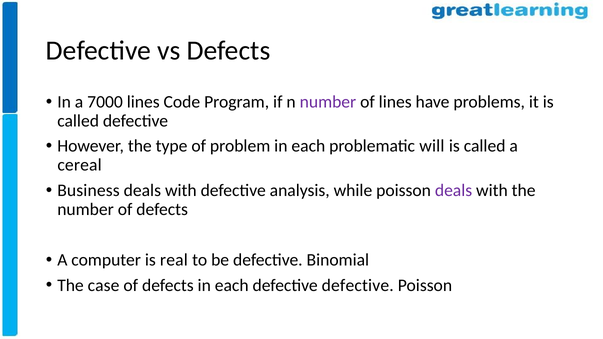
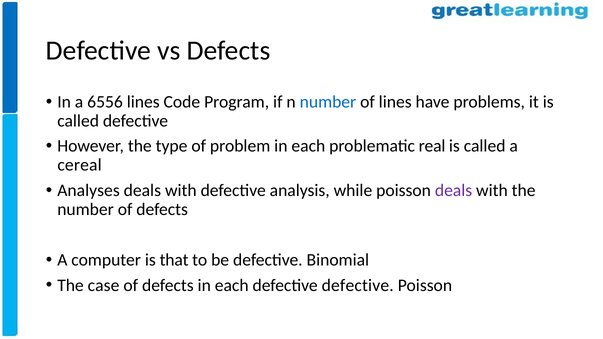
7000: 7000 -> 6556 (105, 102)
number colour: purple -> blue (328, 102)
will: will -> real (432, 146)
Business: Business -> Analyses (89, 191)
real: real -> that (174, 260)
